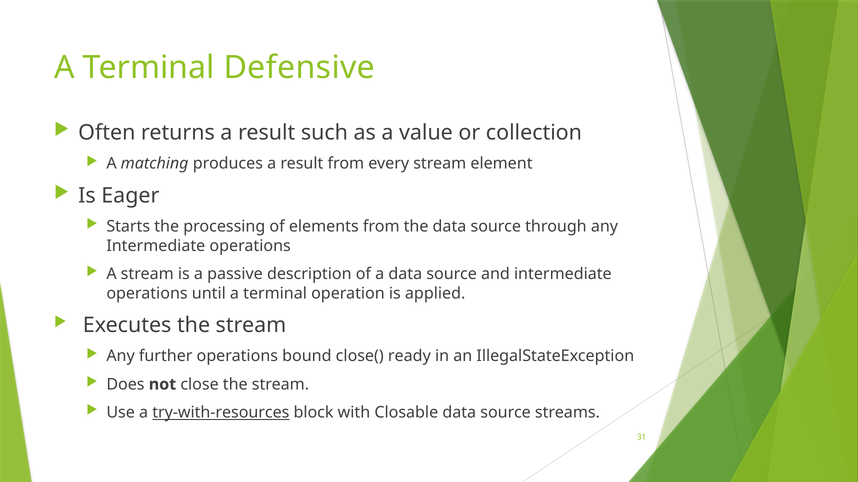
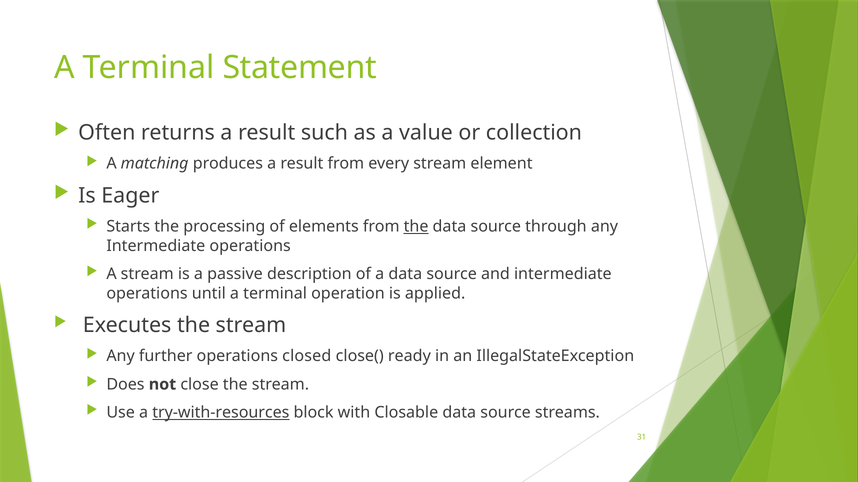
Defensive: Defensive -> Statement (300, 68)
the underline: none -> present (416, 227)
bound: bound -> closed (307, 357)
